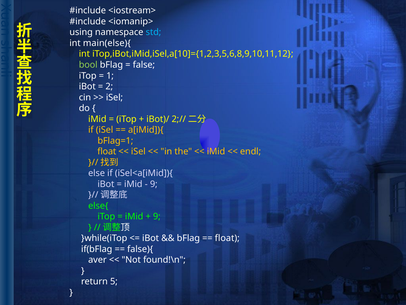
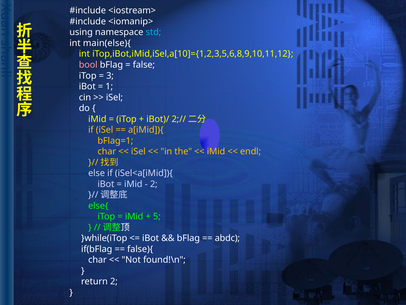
bool colour: light green -> pink (88, 65)
1: 1 -> 3 (110, 76)
2: 2 -> 1 (109, 86)
float: float -> char (107, 151)
9: 9 -> 2 (154, 184)
9: 9 -> 5 (157, 216)
float: float -> abdc (227, 238)
aver: aver -> char (97, 260)
return 5: 5 -> 2 (114, 281)
